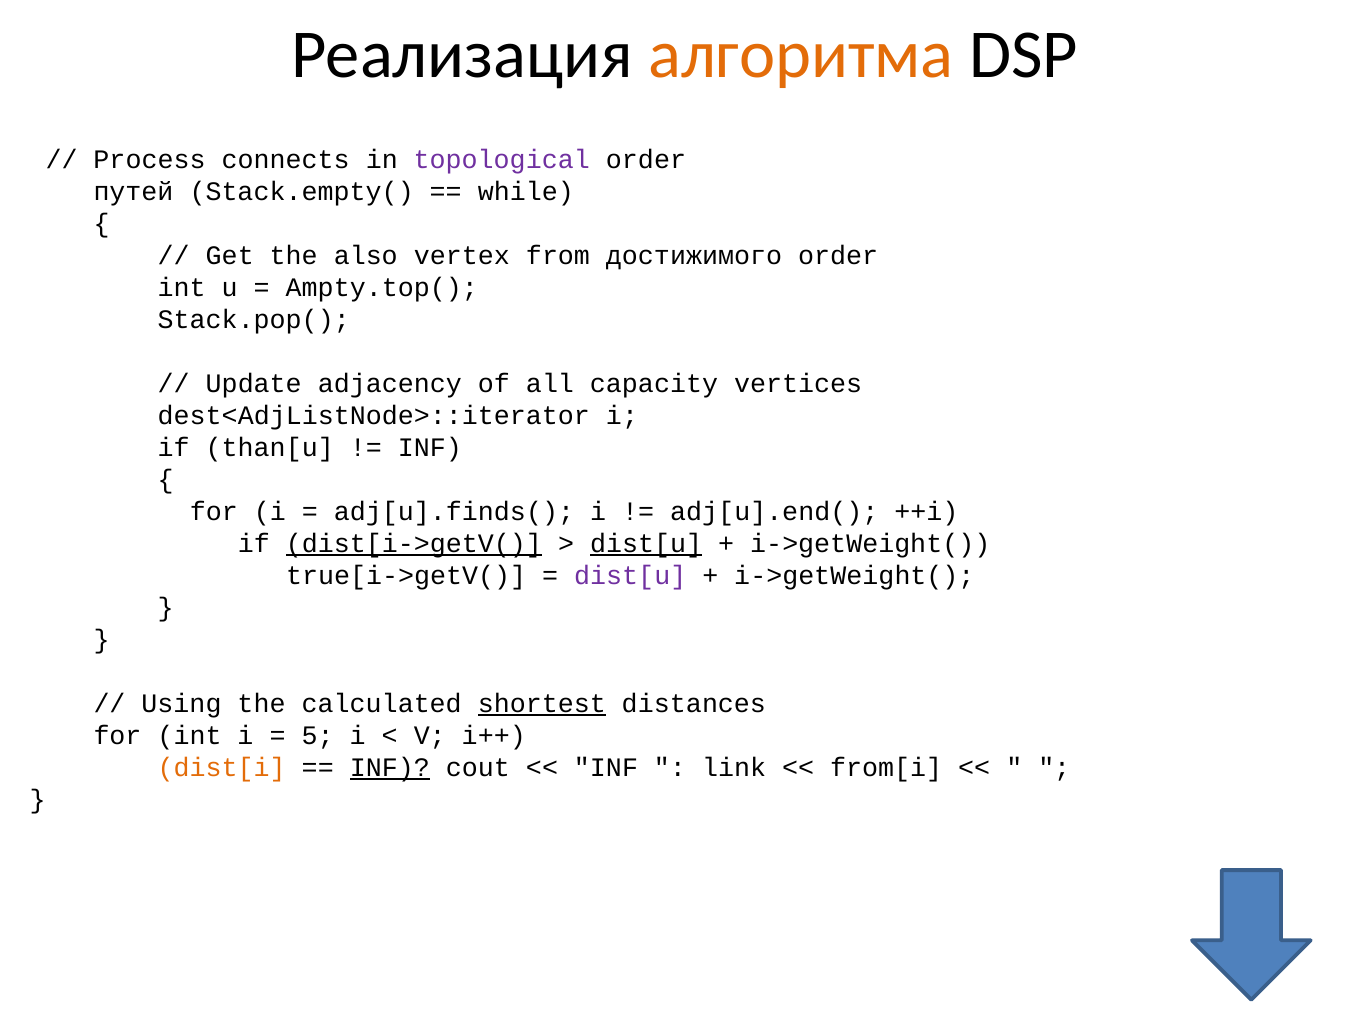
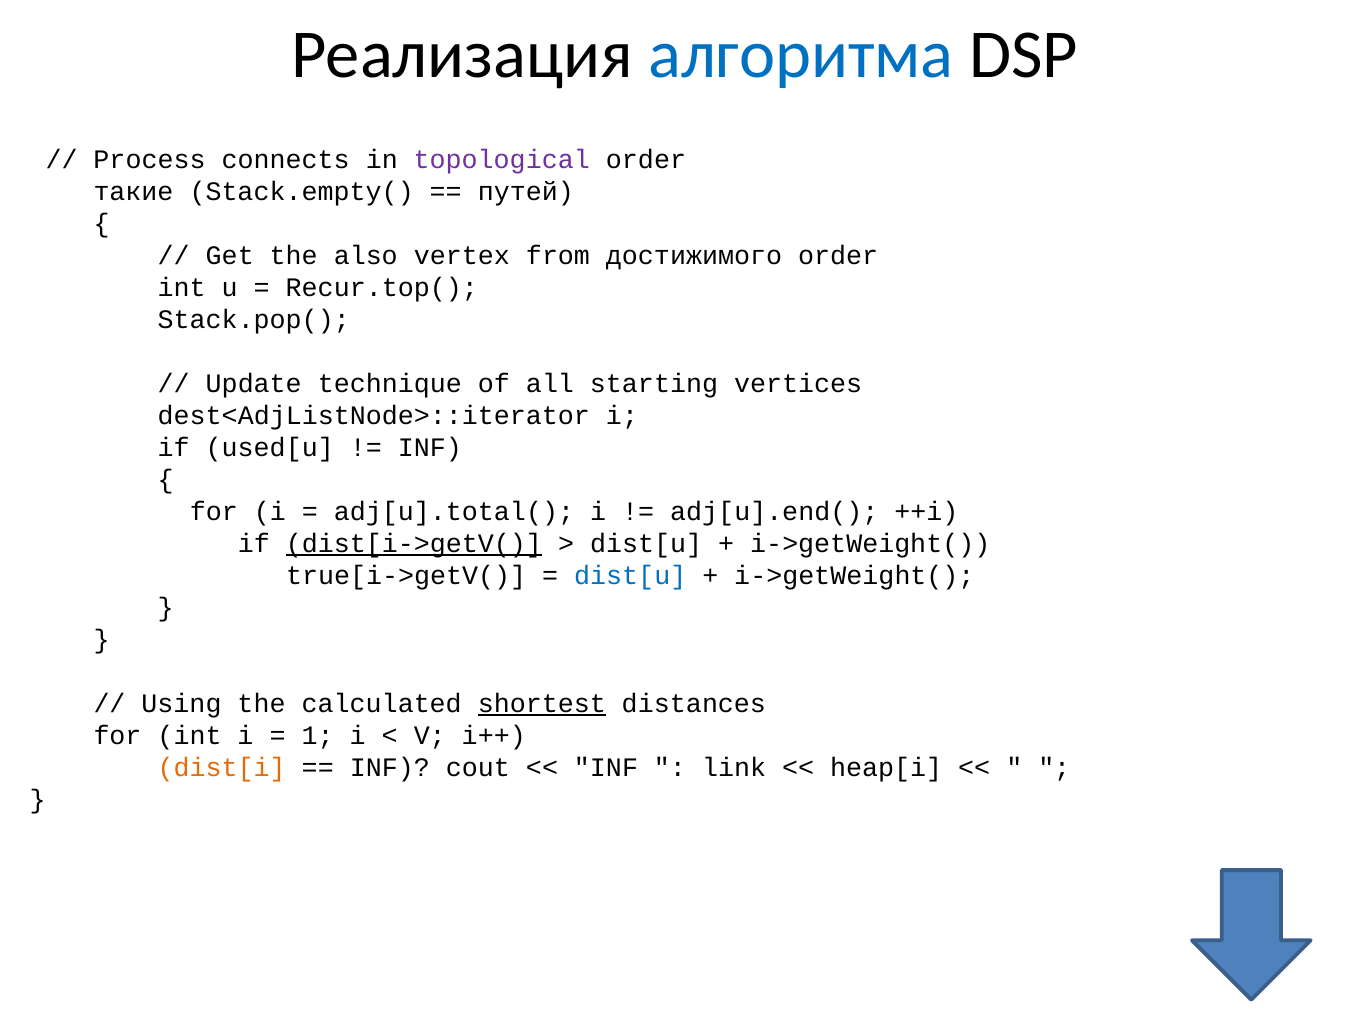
алгоритма colour: orange -> blue (801, 55)
путей: путей -> такие (133, 191)
while: while -> путей (526, 191)
Ampty.top(: Ampty.top( -> Recur.top( (382, 287)
adjacency: adjacency -> technique (390, 383)
capacity: capacity -> starting (654, 383)
than[u: than[u -> used[u (270, 447)
adj[u].finds(: adj[u].finds( -> adj[u].total( (454, 511)
dist[u underline: present -> none (646, 543)
dist[u colour: purple -> blue (630, 575)
5: 5 -> 1 (318, 735)
INF underline: present -> none (390, 767)
from[i: from[i -> heap[i (886, 767)
